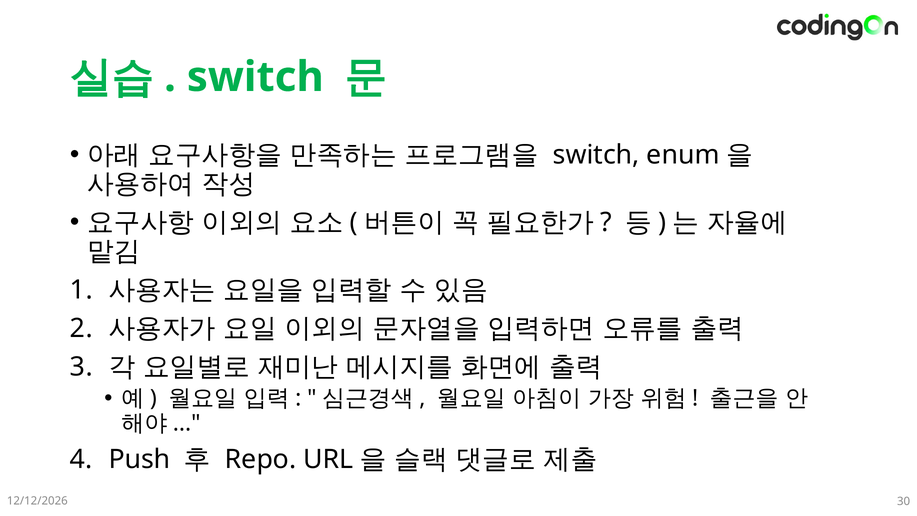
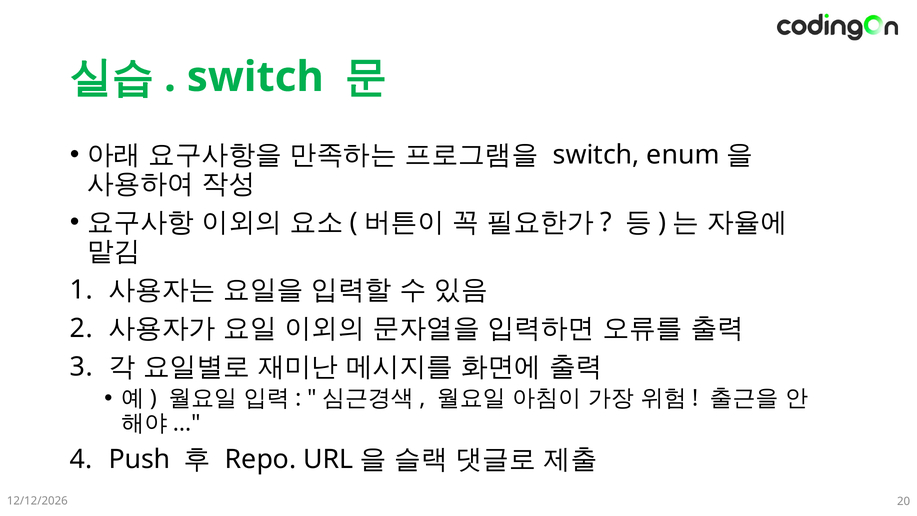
30: 30 -> 20 (904, 501)
